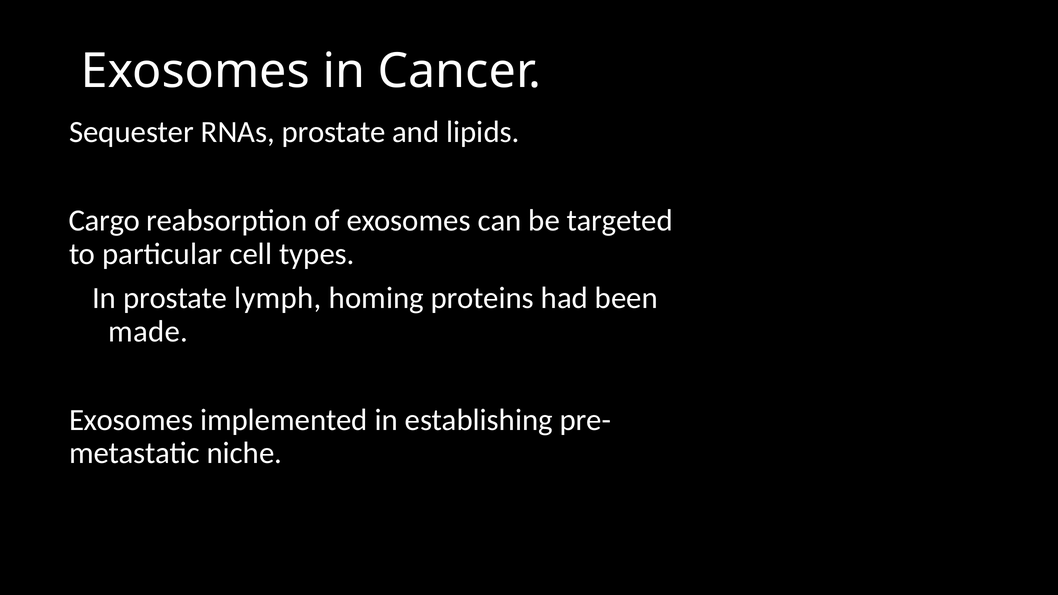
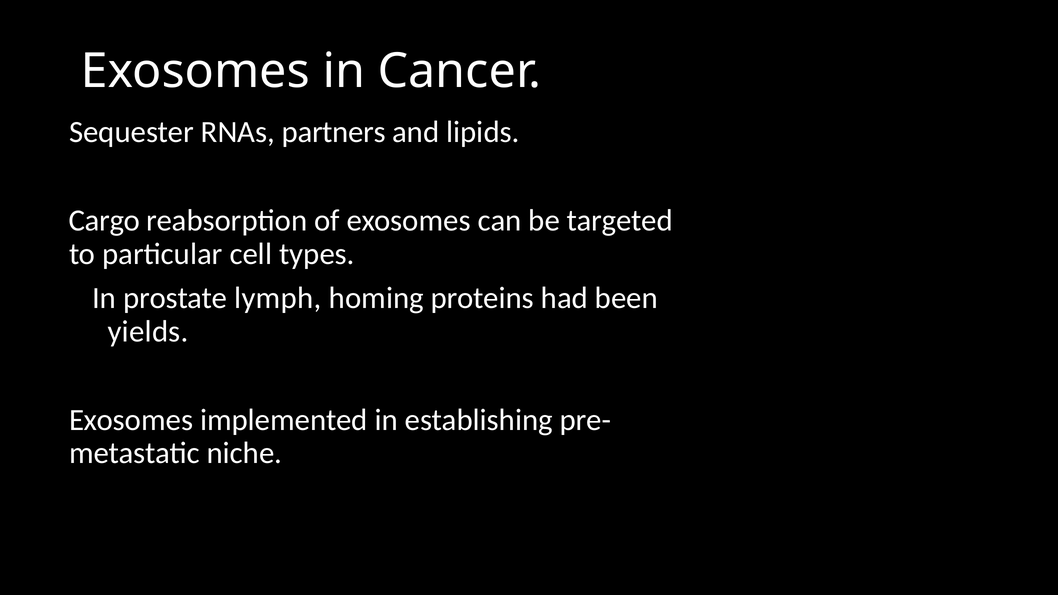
RNAs prostate: prostate -> partners (334, 132)
made: made -> yields (148, 332)
